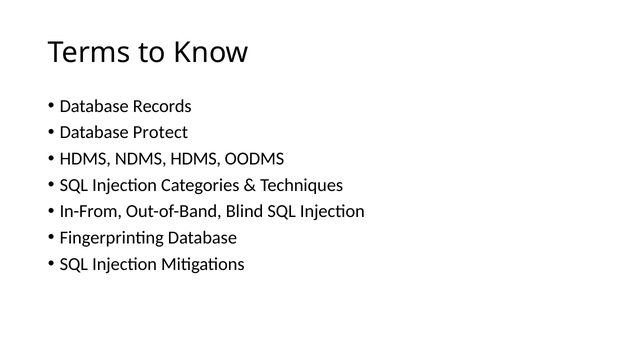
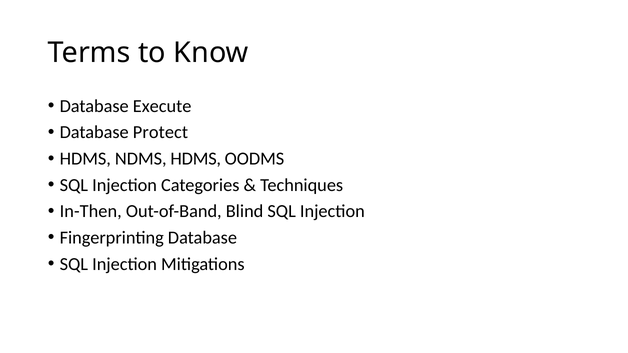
Records: Records -> Execute (162, 106)
In-From: In-From -> In-Then (91, 212)
